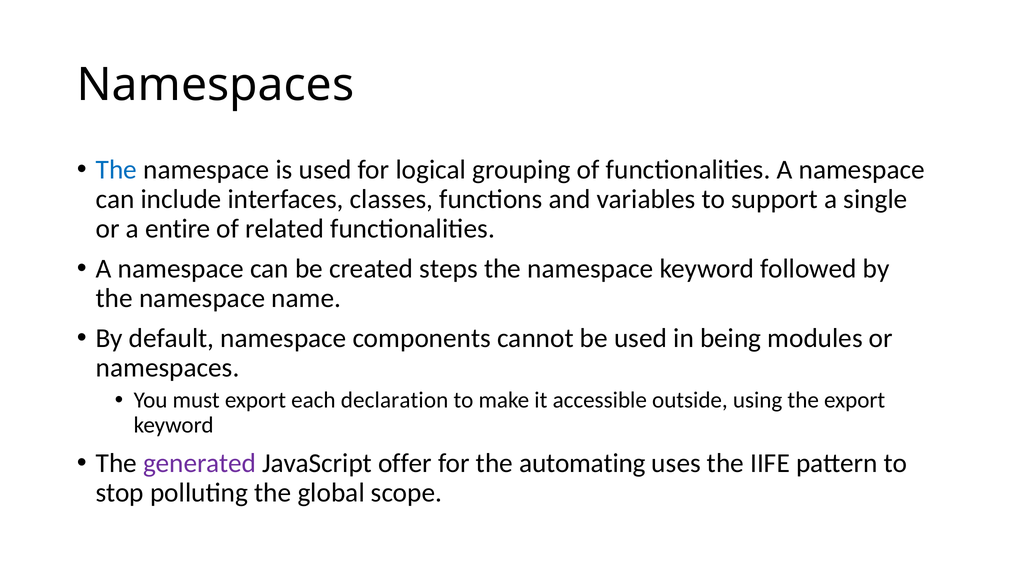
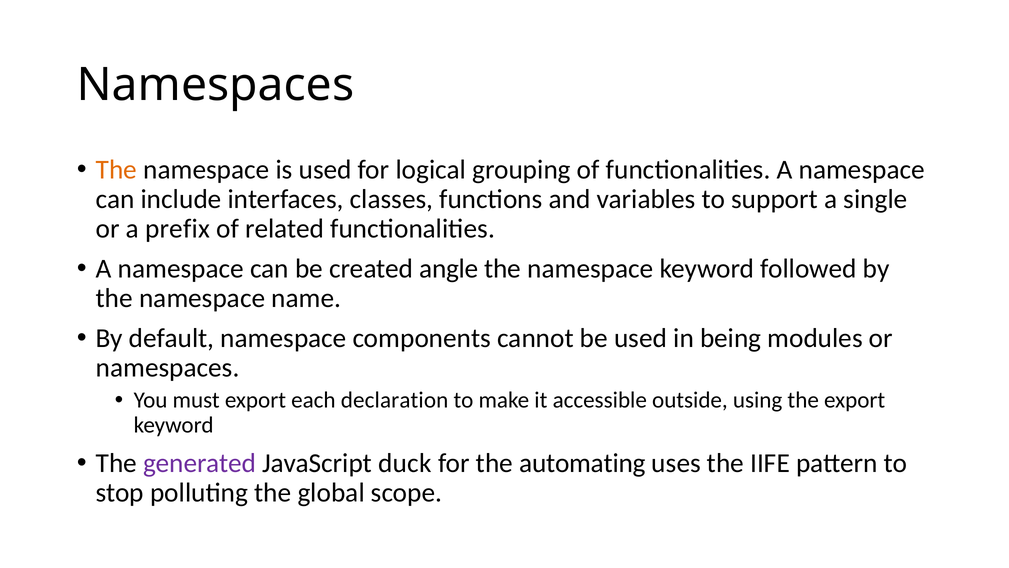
The colour: blue -> orange (116, 169)
entire: entire -> prefix (178, 228)
steps: steps -> angle (449, 268)
offer: offer -> duck (405, 463)
